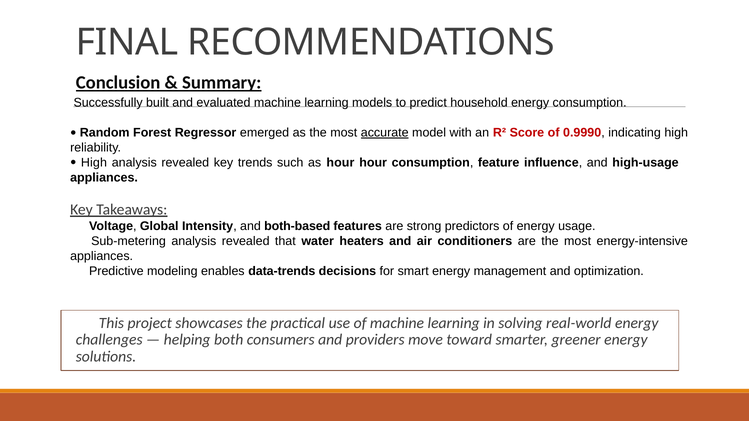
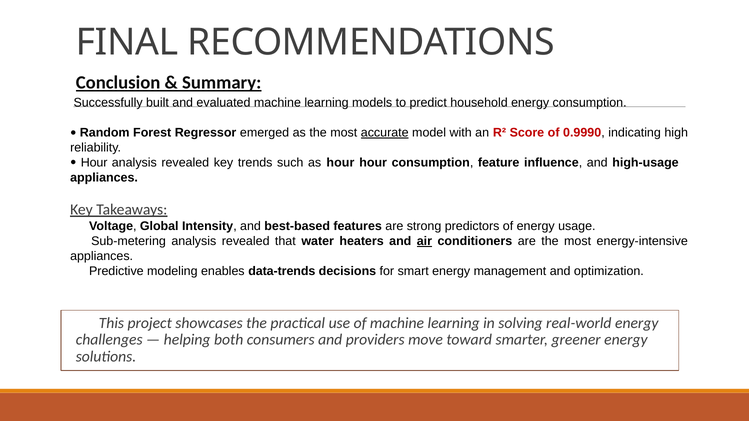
High: High -> Hour (94, 163)
both-based: both-based -> best-based (297, 226)
air underline: none -> present (424, 241)
